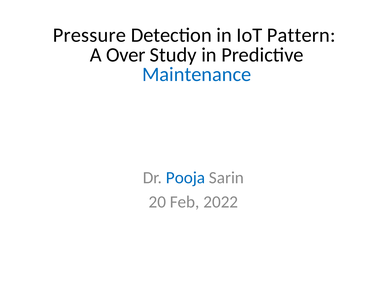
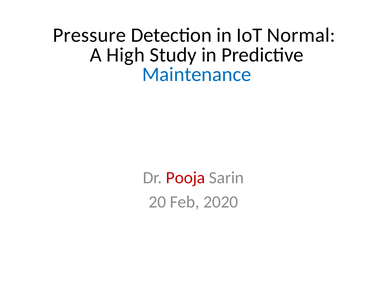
Pattern: Pattern -> Normal (301, 35)
Over: Over -> High (126, 55)
Pooja colour: blue -> red (186, 178)
2022: 2022 -> 2020 (221, 202)
